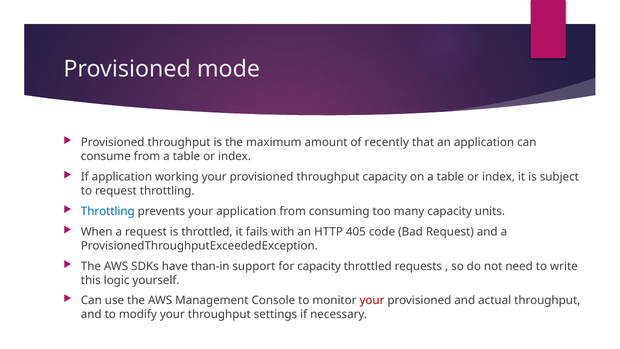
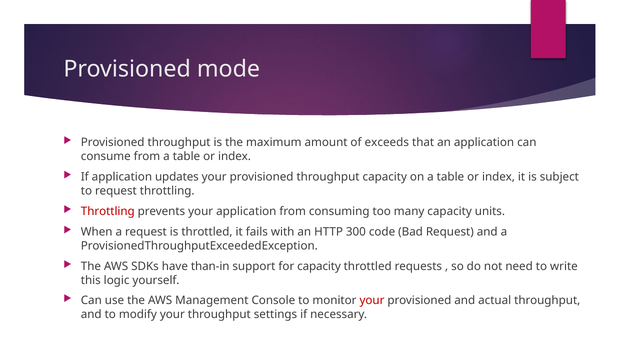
recently: recently -> exceeds (387, 143)
working: working -> updates (177, 177)
Throttling colour: blue -> red (108, 211)
405: 405 -> 300 (356, 232)
